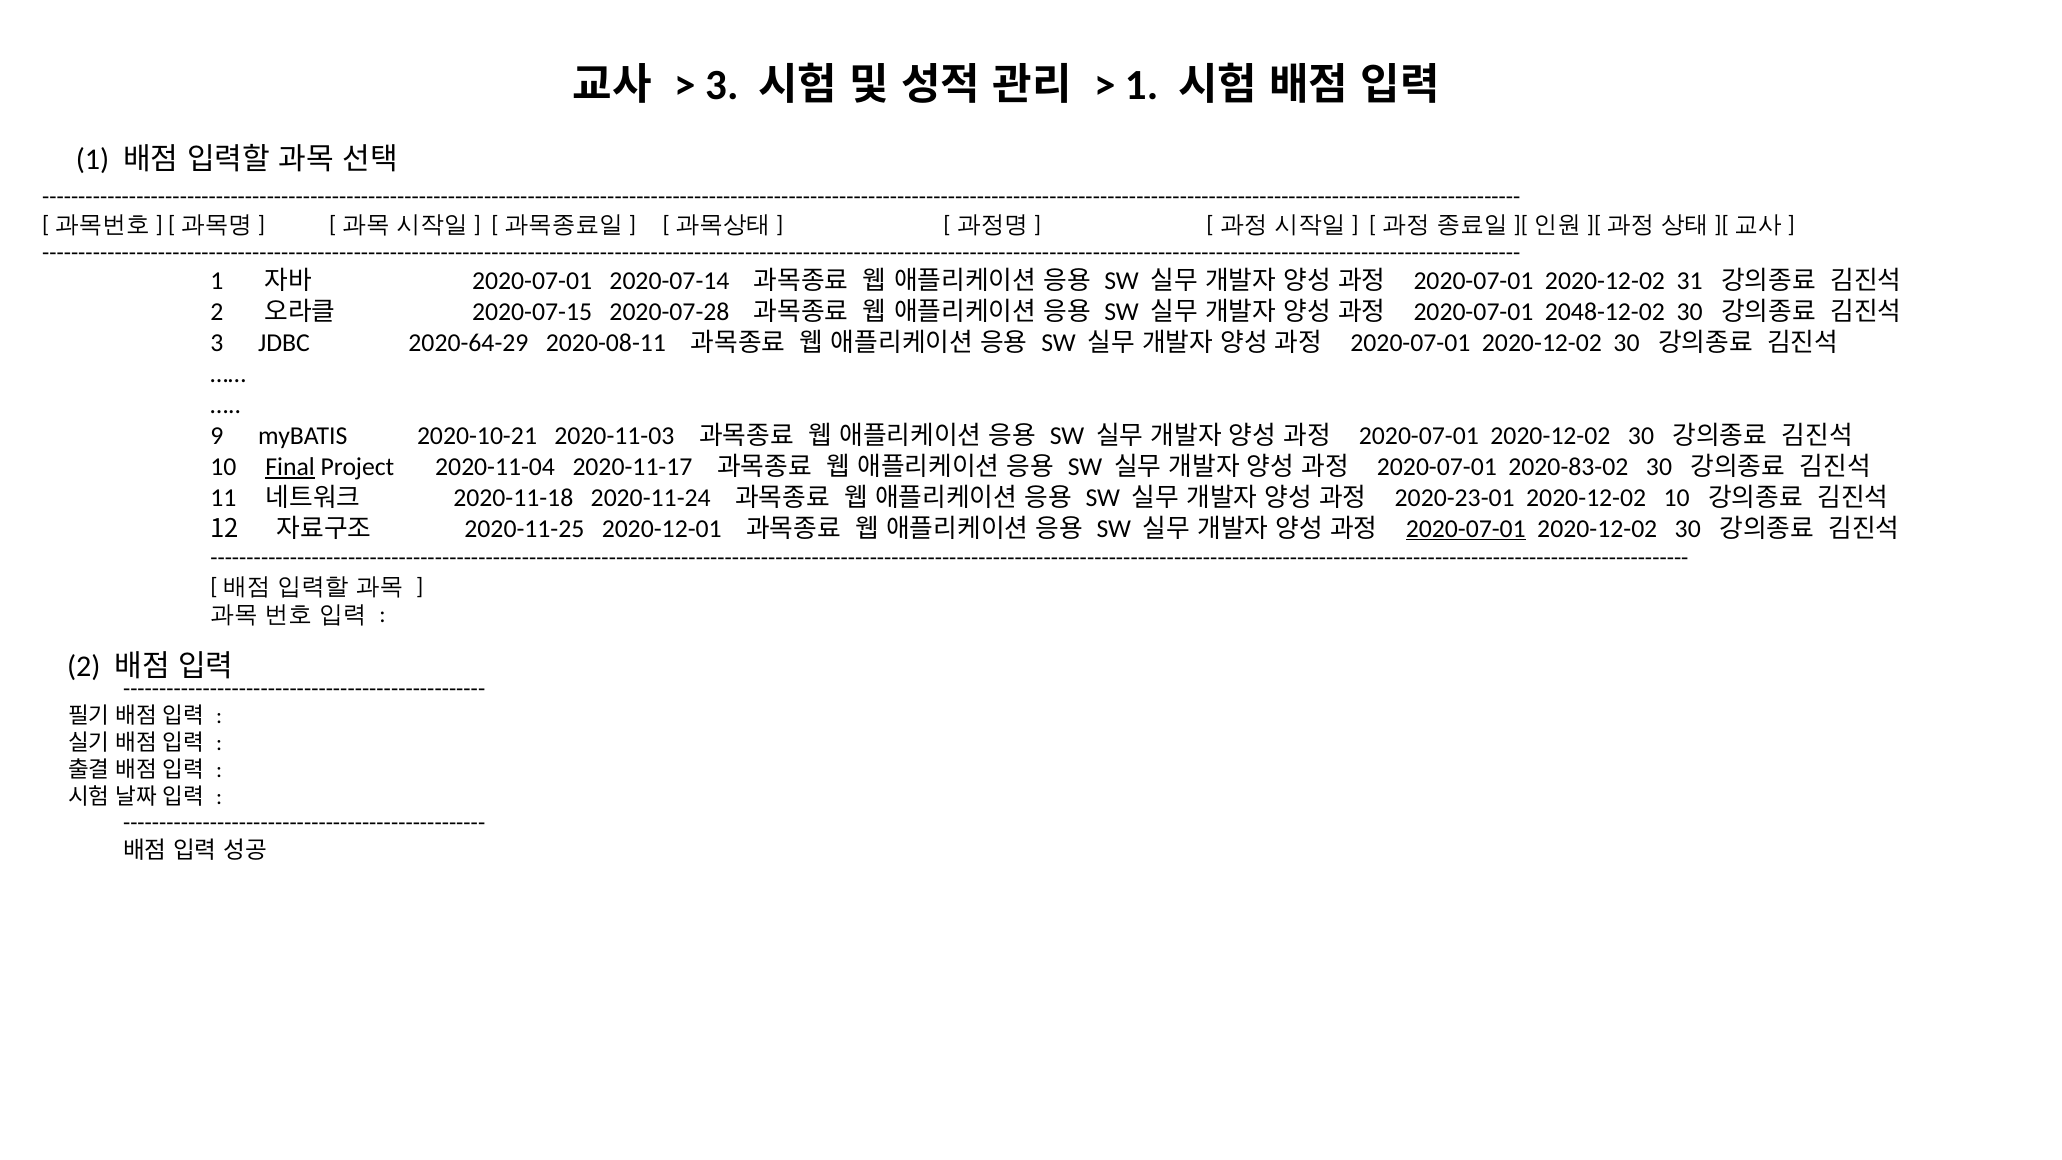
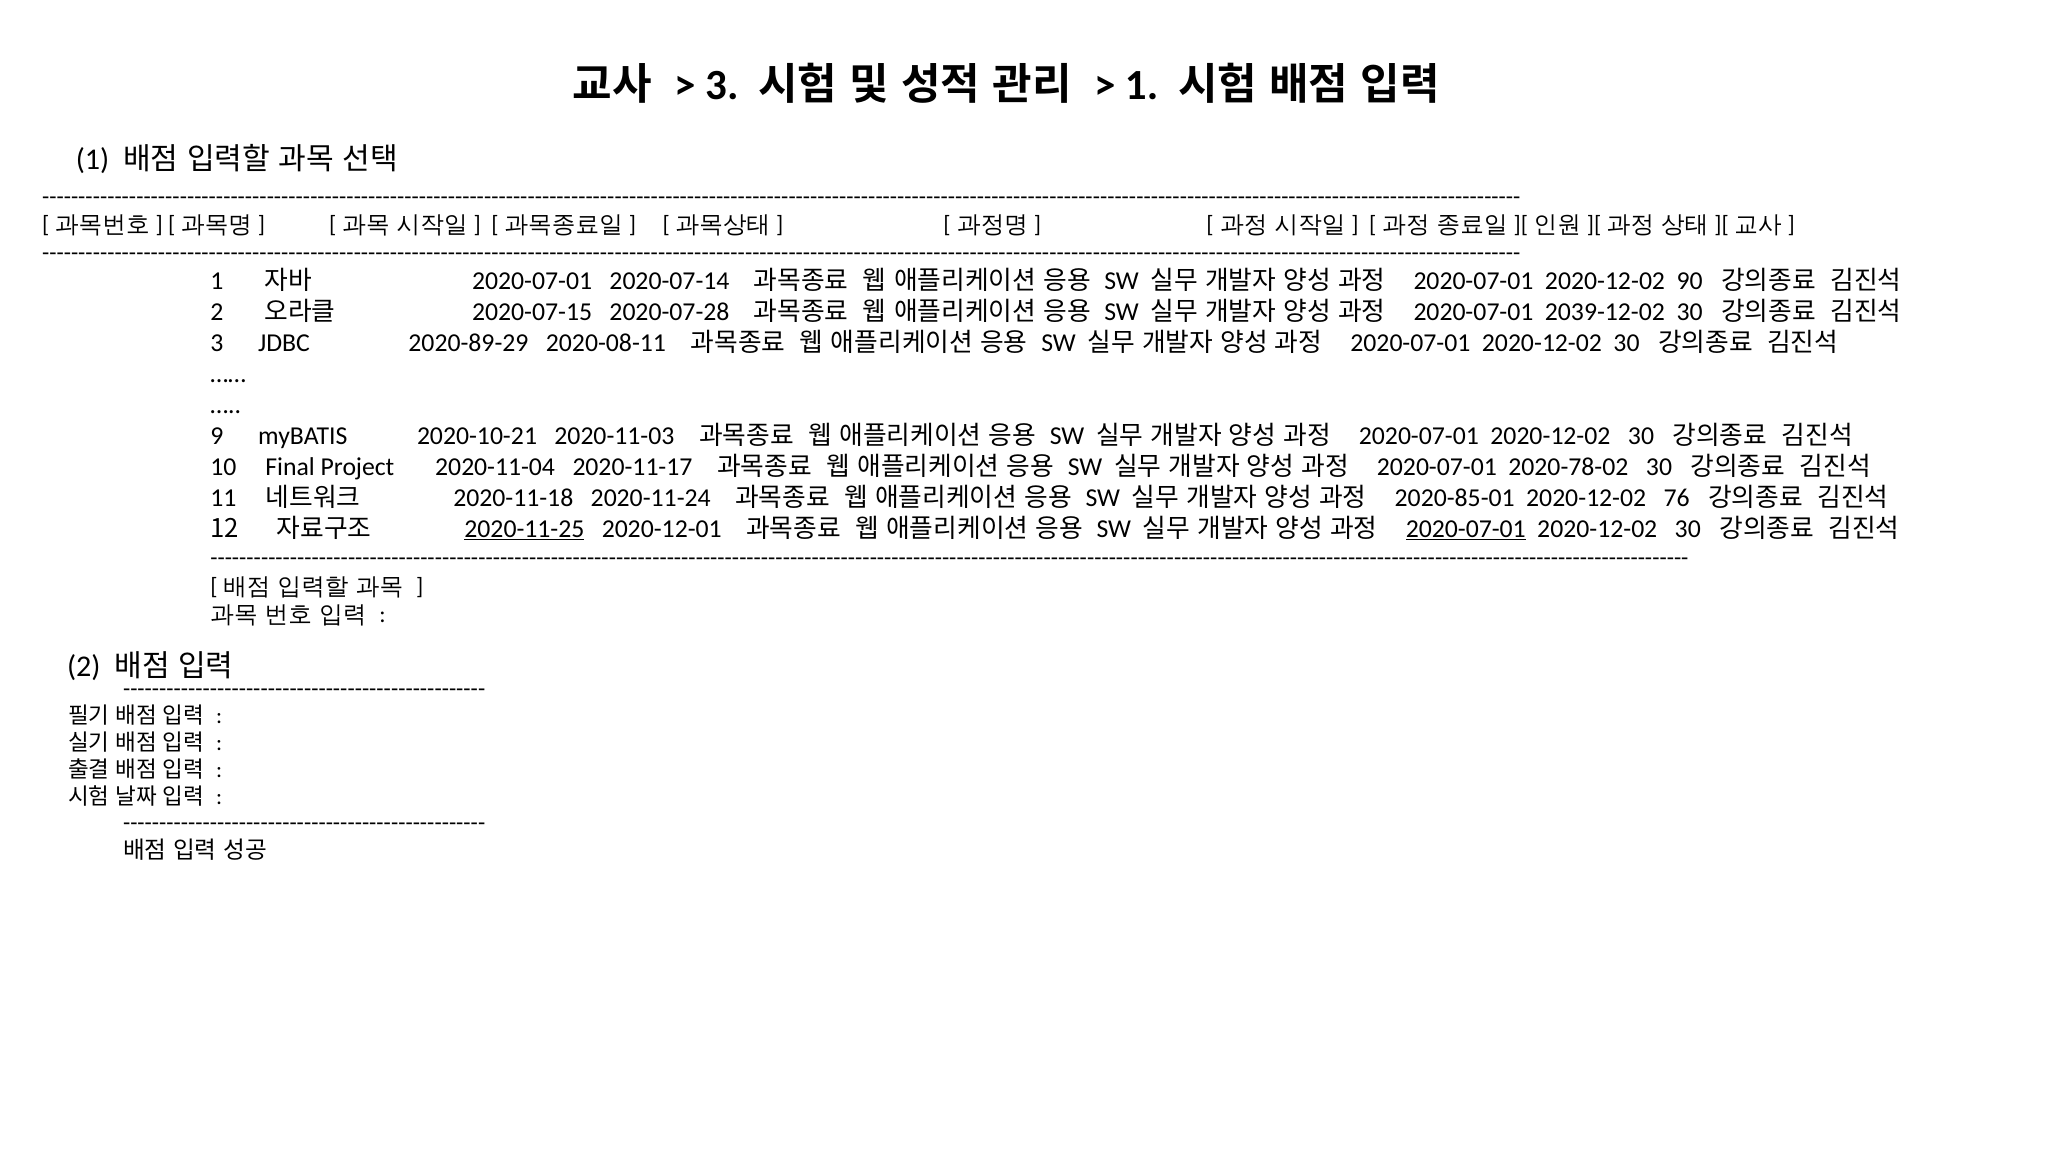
31: 31 -> 90 (1690, 281)
2048-12-02: 2048-12-02 -> 2039-12-02 (1605, 312)
2020-64-29: 2020-64-29 -> 2020-89-29 (468, 343)
Final underline: present -> none (290, 467)
2020-83-02: 2020-83-02 -> 2020-78-02 (1568, 467)
2020-23-01: 2020-23-01 -> 2020-85-01 (1455, 498)
2020-12-02 10: 10 -> 76 (1677, 498)
2020-11-25 underline: none -> present (524, 529)
